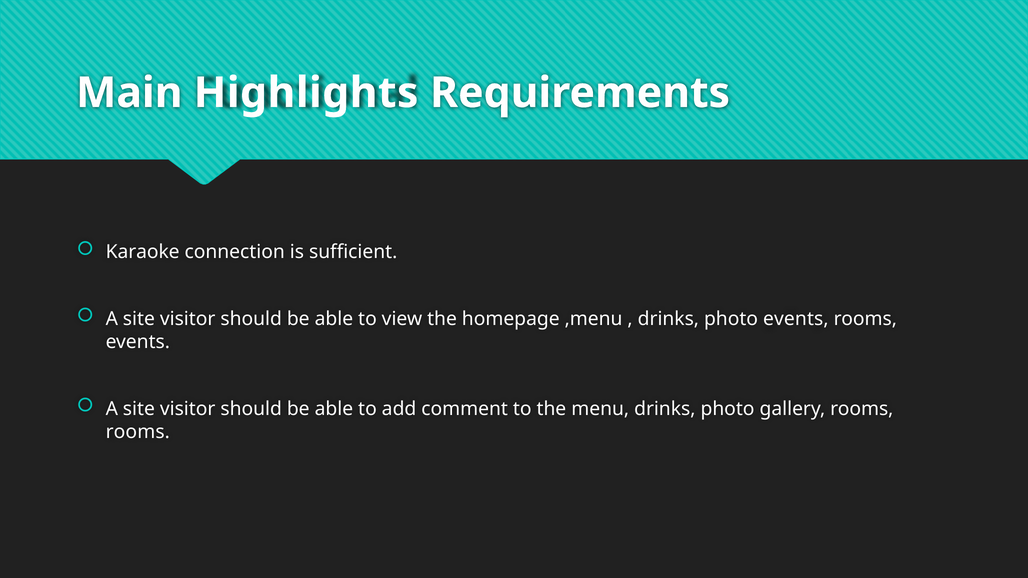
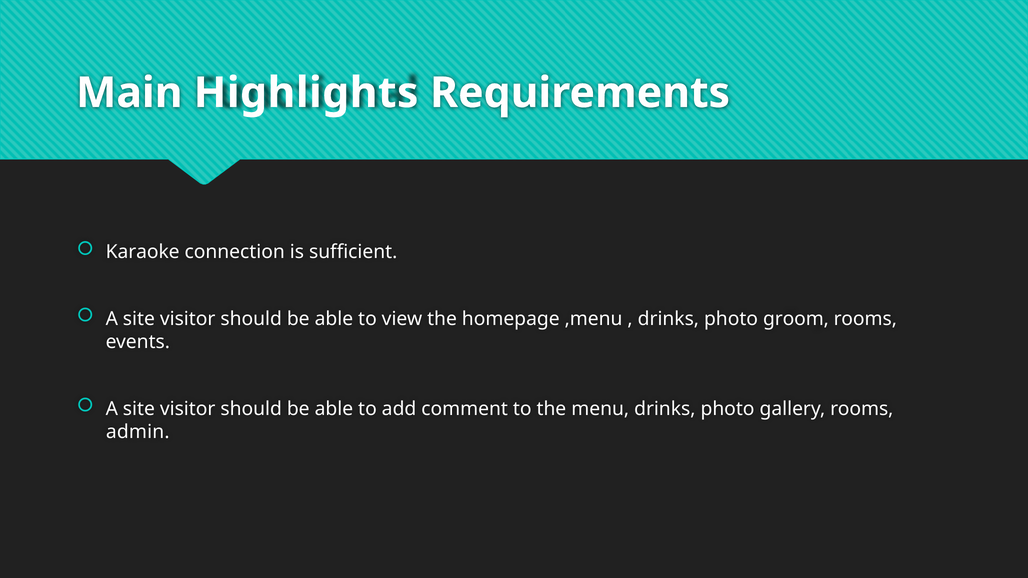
photo events: events -> groom (796, 319)
rooms: rooms -> admin (138, 432)
